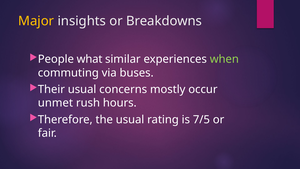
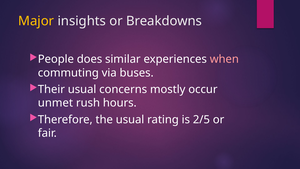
what: what -> does (90, 59)
when colour: light green -> pink (224, 59)
7/5: 7/5 -> 2/5 (201, 119)
